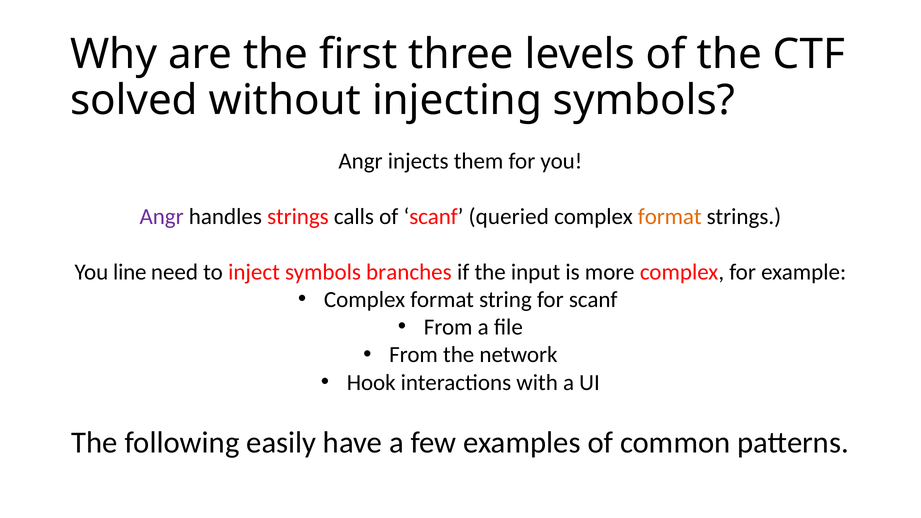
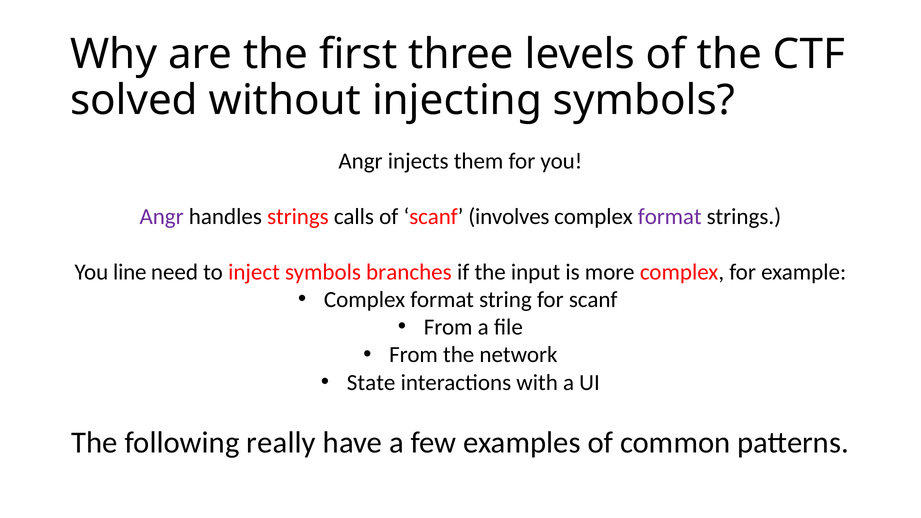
queried: queried -> involves (509, 217)
format colour: orange -> purple (670, 217)
Hook: Hook -> State (371, 382)
easily: easily -> really (281, 443)
